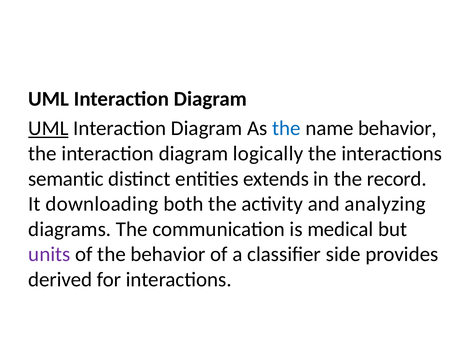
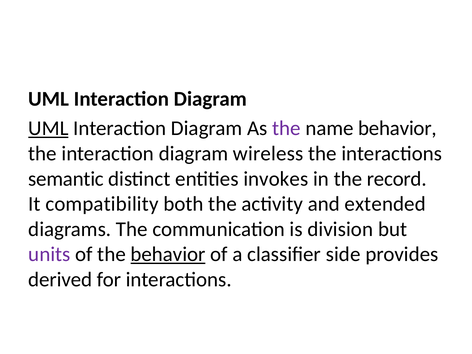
the colour: blue -> purple (286, 128)
logically: logically -> wireless (268, 154)
extends: extends -> invokes (276, 179)
downloading: downloading -> compatibility (102, 204)
analyzing: analyzing -> extended (385, 204)
medical: medical -> division (340, 229)
behavior underline: none -> present (168, 254)
